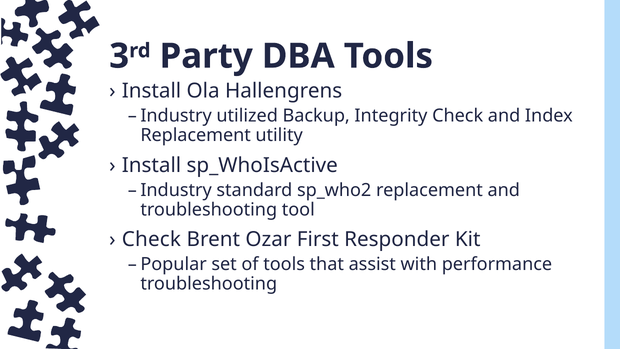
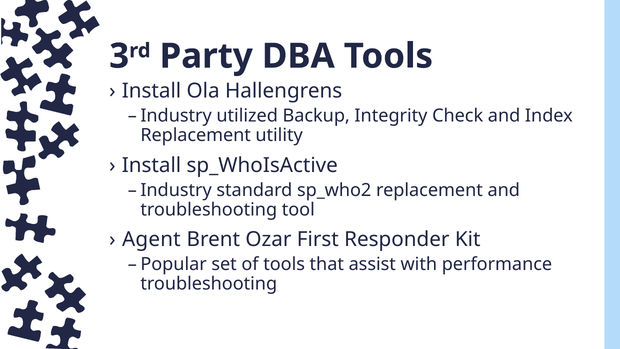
Check: Check -> Agent (151, 239)
